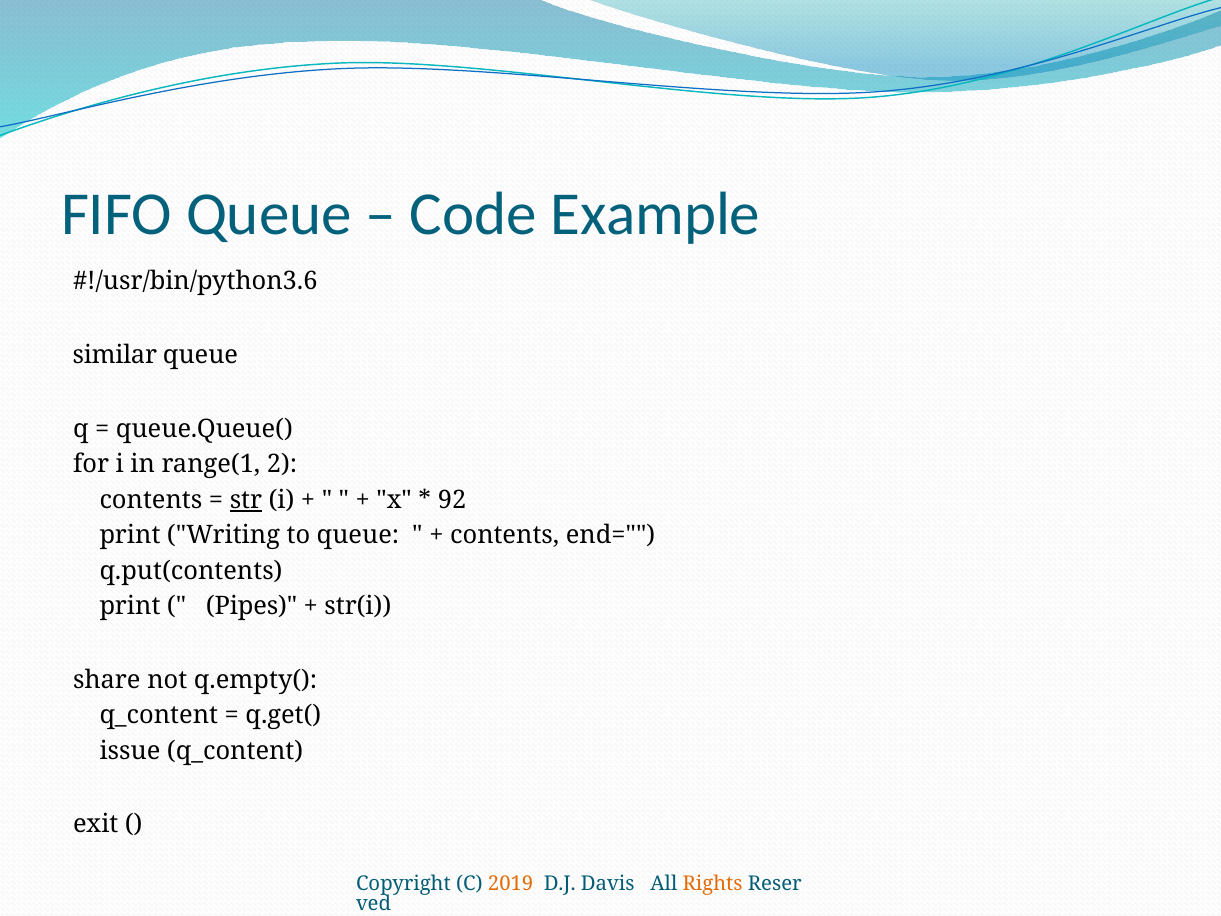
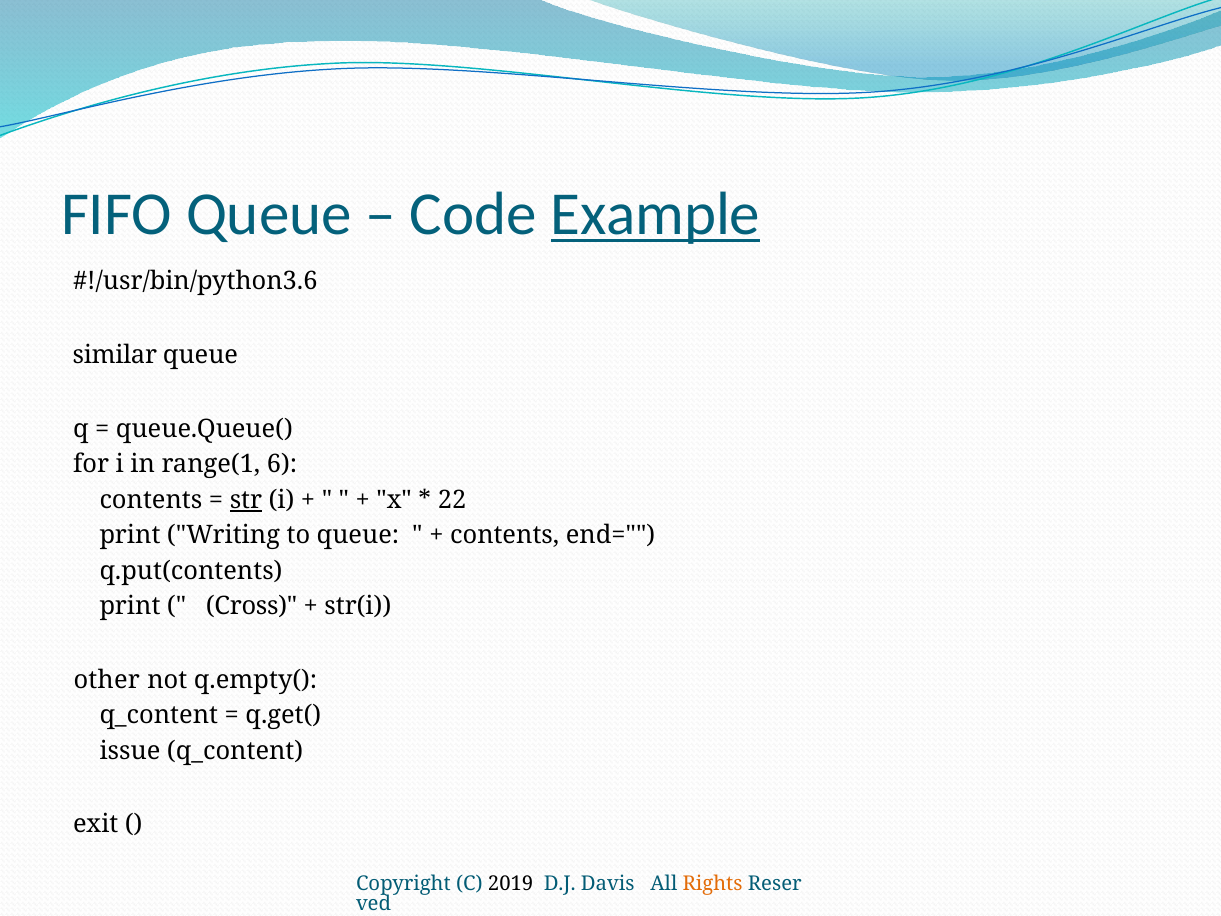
Example underline: none -> present (655, 214)
2: 2 -> 6 (282, 464)
92: 92 -> 22 (452, 500)
Pipes: Pipes -> Cross (252, 606)
share: share -> other (107, 680)
2019 colour: orange -> black (511, 883)
